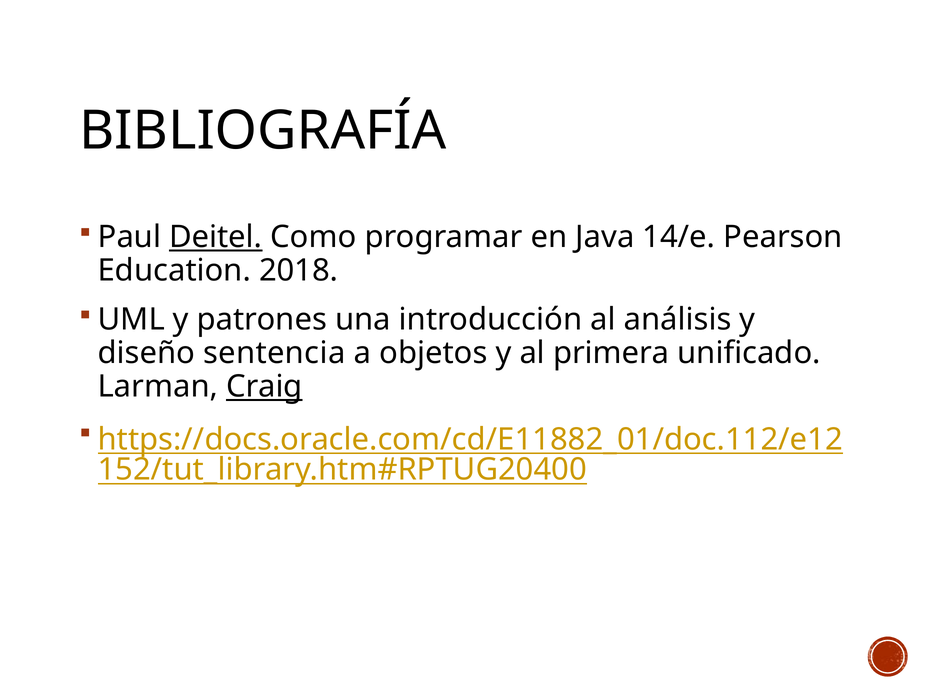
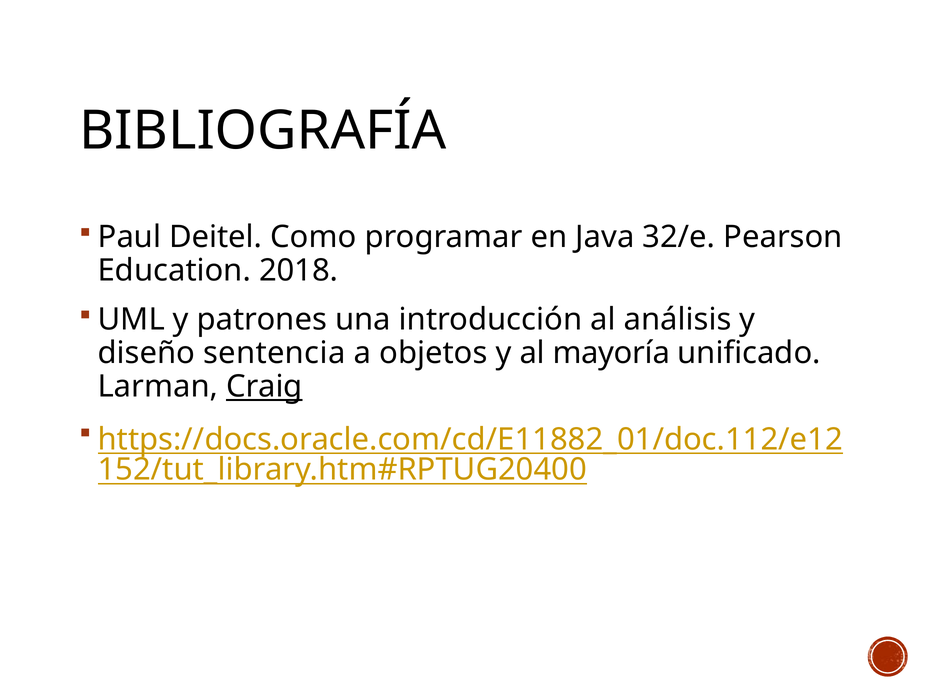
Deitel underline: present -> none (216, 237)
14/e: 14/e -> 32/e (679, 237)
primera: primera -> mayoría (611, 353)
